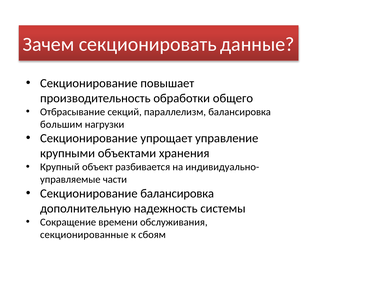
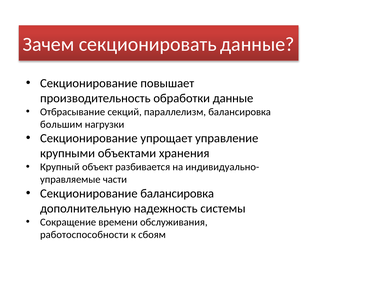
общего: общего -> данные (233, 98)
секционированные: секционированные -> работоспособности (84, 235)
